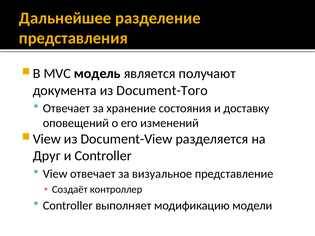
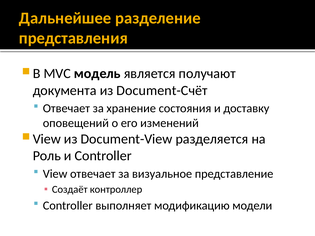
Document-Того: Document-Того -> Document-Счёт (162, 90)
Друг: Друг -> Роль (47, 156)
